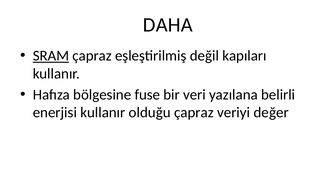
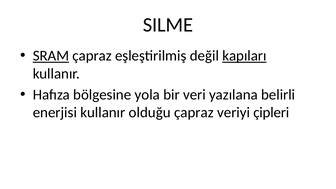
DAHA: DAHA -> SILME (168, 25)
kapıları underline: none -> present (244, 56)
fuse: fuse -> yola (147, 95)
değer: değer -> çipleri (271, 113)
